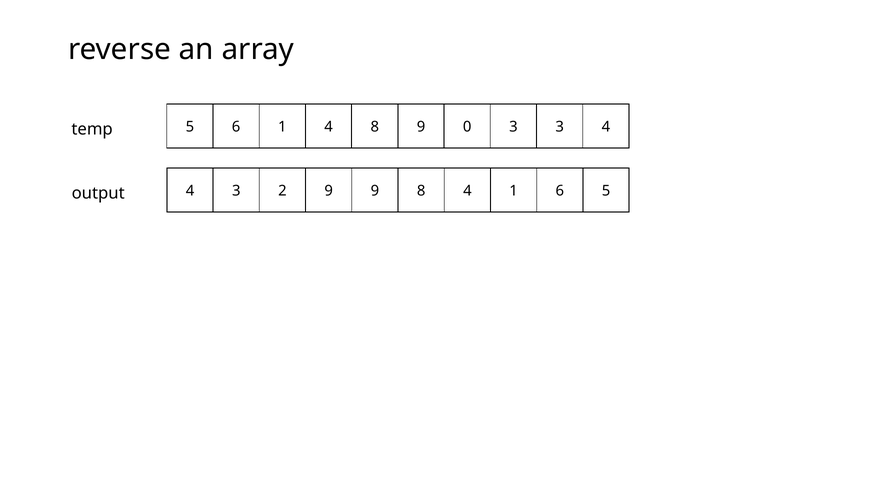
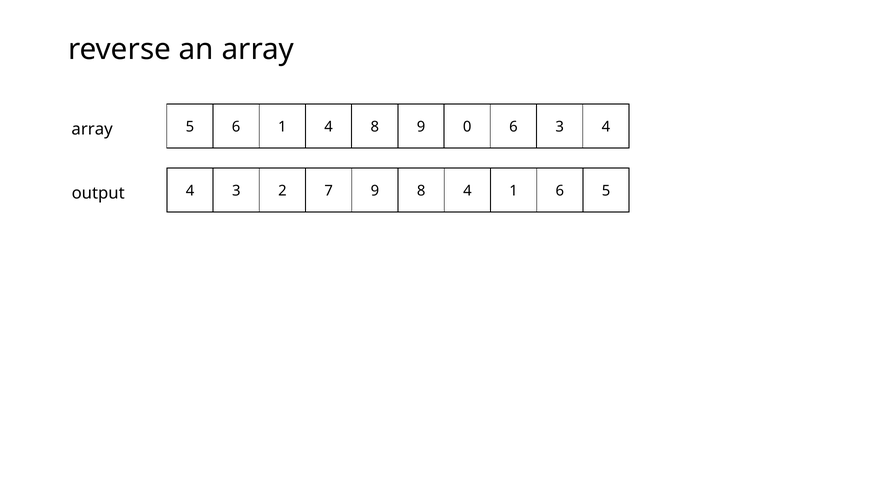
0 3: 3 -> 6 (513, 127)
temp: temp -> array (92, 129)
2 9: 9 -> 7 (329, 191)
